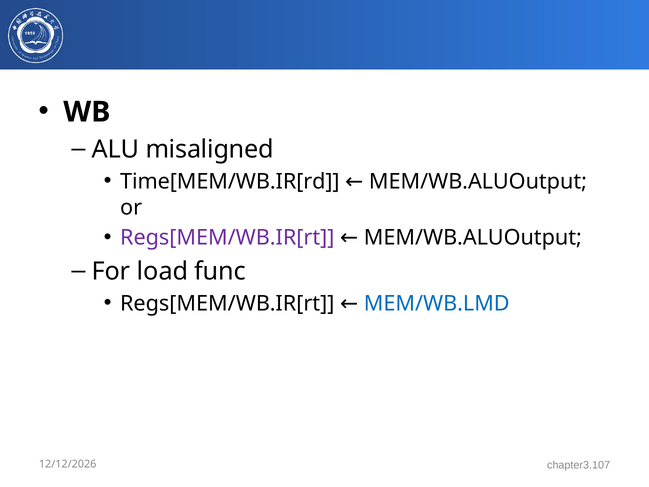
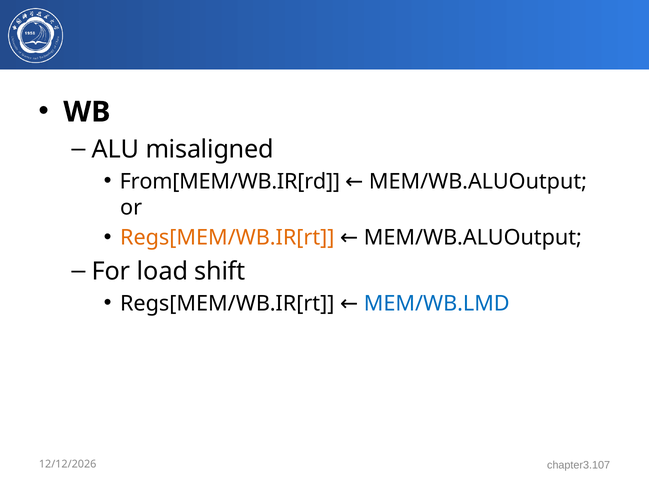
Time[MEM/WB.IR[rd: Time[MEM/WB.IR[rd -> From[MEM/WB.IR[rd (230, 181)
Regs[MEM/WB.IR[rt colour: purple -> orange (227, 238)
func: func -> shift (220, 271)
